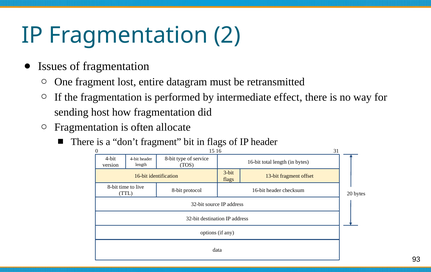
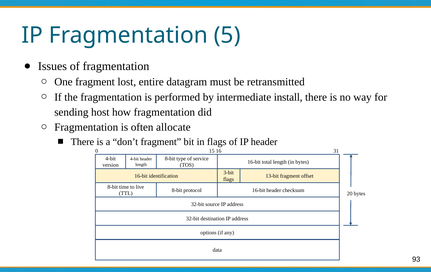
2: 2 -> 5 (227, 35)
effect: effect -> install (288, 97)
